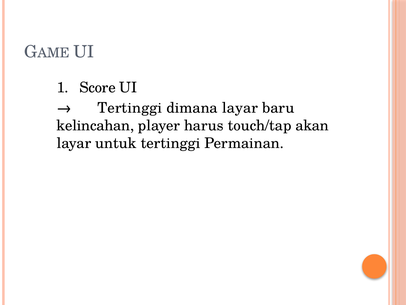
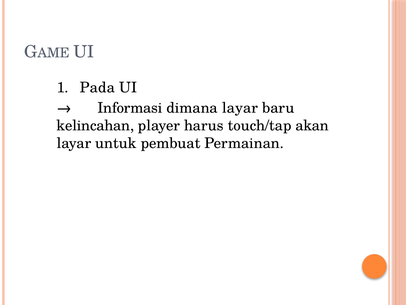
Score: Score -> Pada (97, 87)
Tertinggi: Tertinggi -> Informasi (130, 108)
untuk tertinggi: tertinggi -> pembuat (171, 143)
